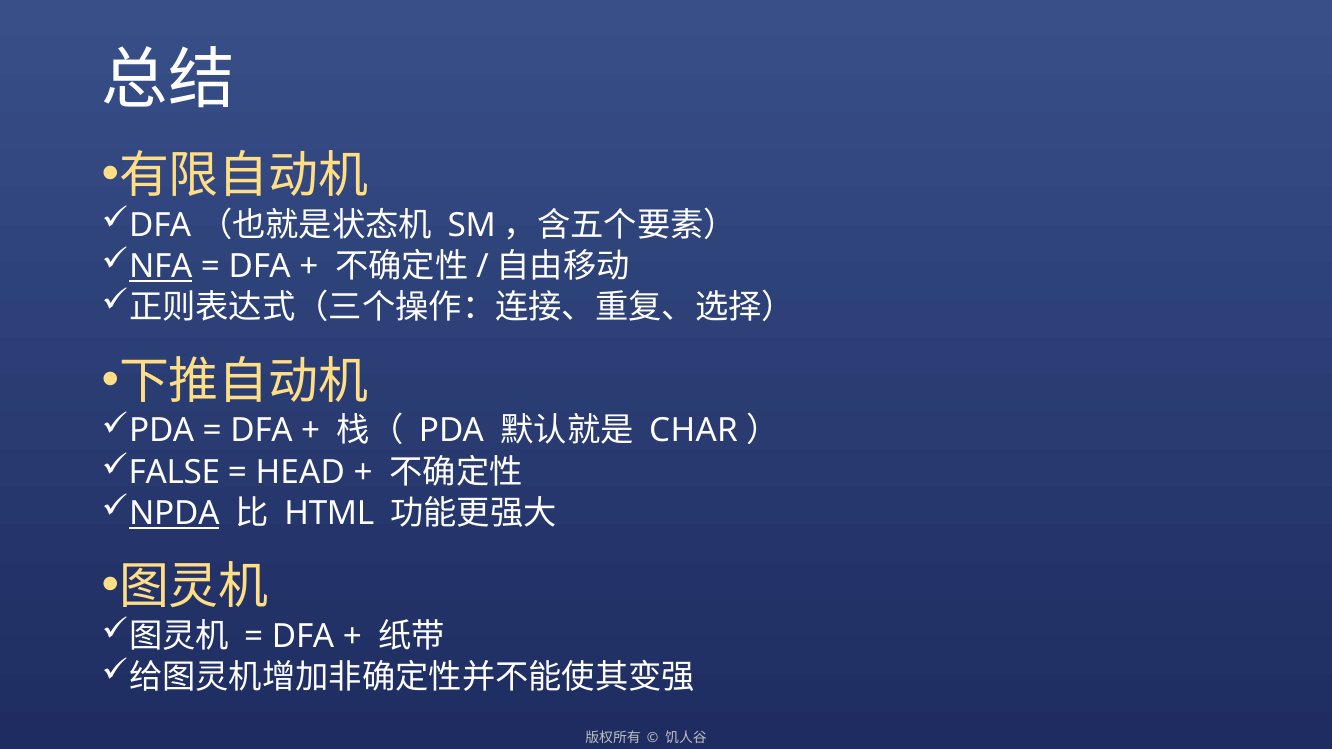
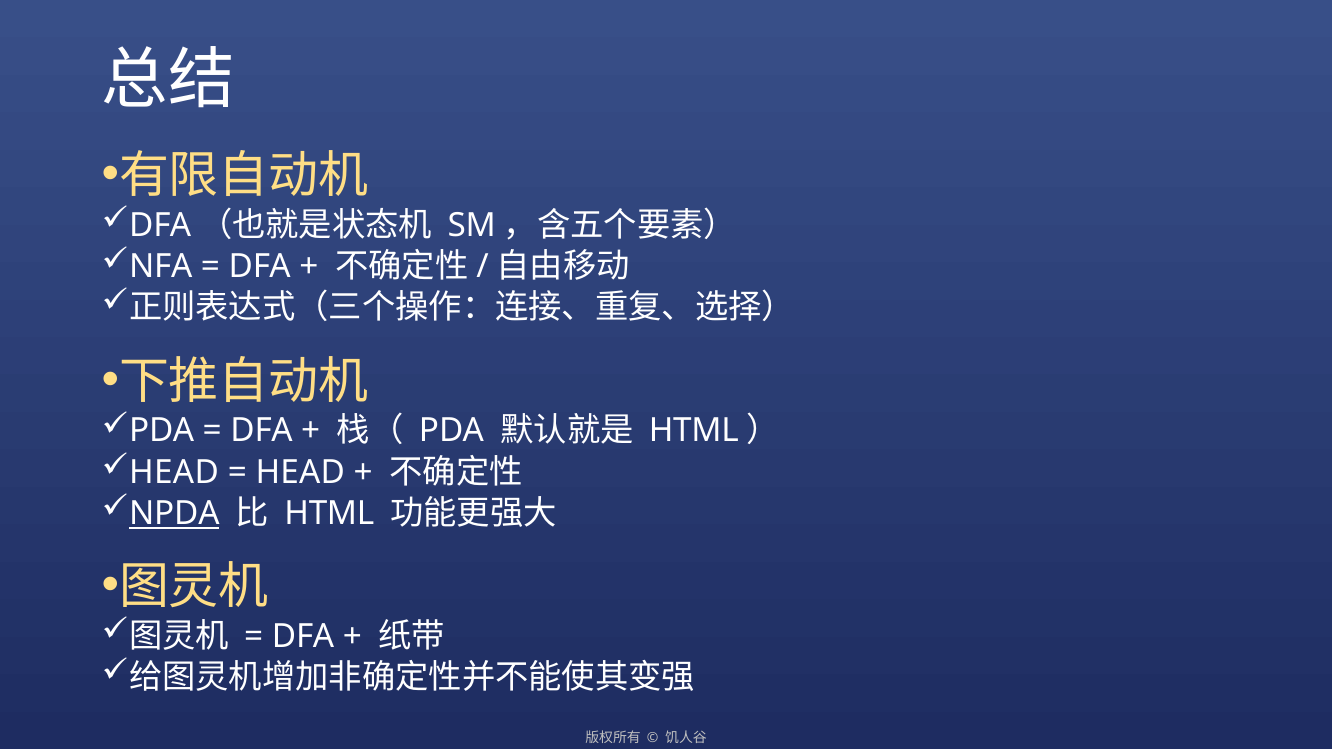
NFA underline: present -> none (161, 267)
CHAR: CHAR -> HTML (694, 431)
FALSE: FALSE -> HEAD (174, 472)
